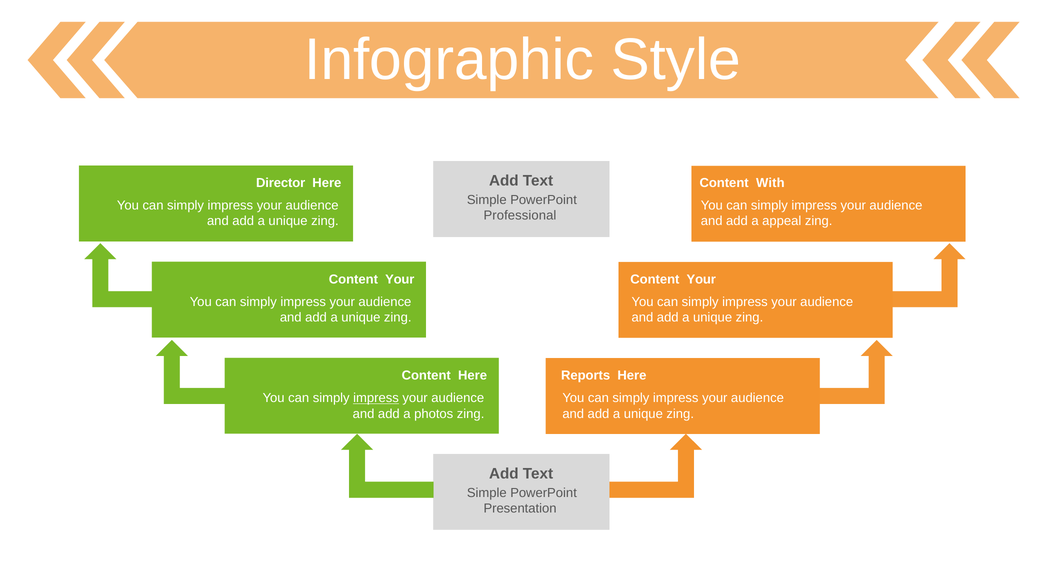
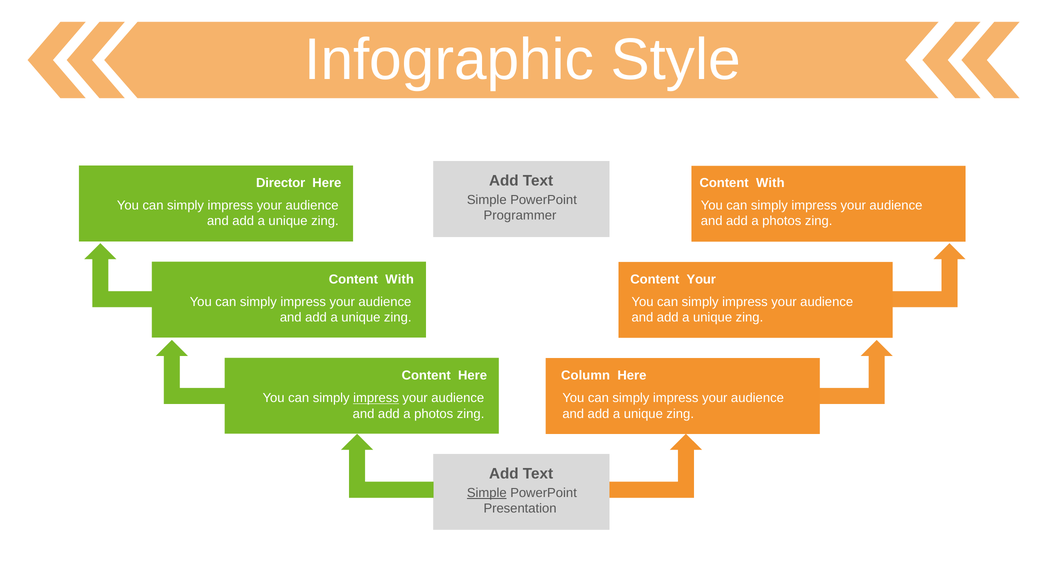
Professional: Professional -> Programmer (520, 216)
appeal: appeal -> photos (782, 221)
Your: Your -> With (400, 279)
Reports: Reports -> Column (586, 375)
Simple underline: none -> present (487, 493)
